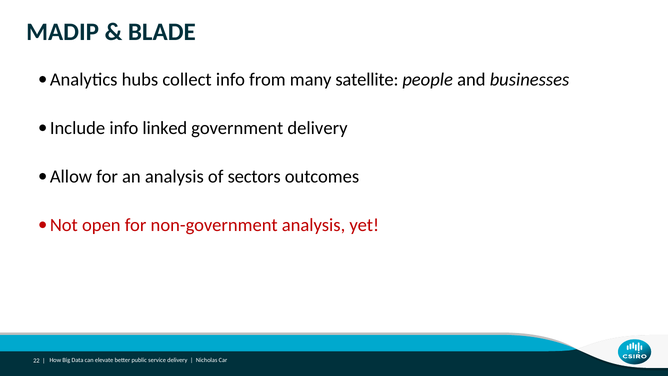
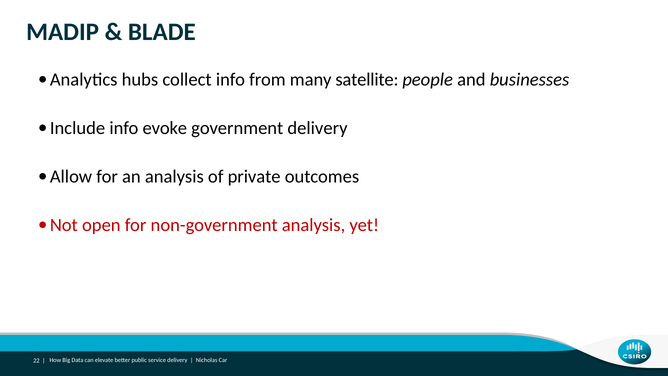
linked: linked -> evoke (165, 128)
sectors: sectors -> private (254, 176)
